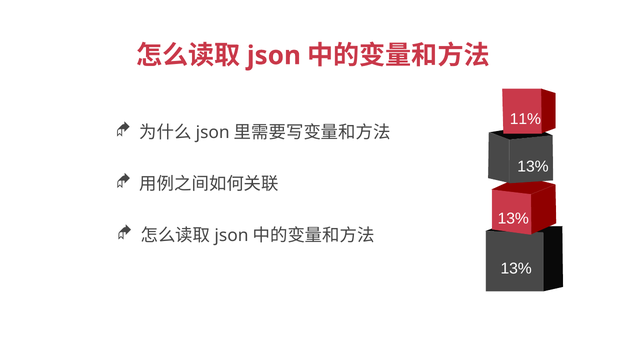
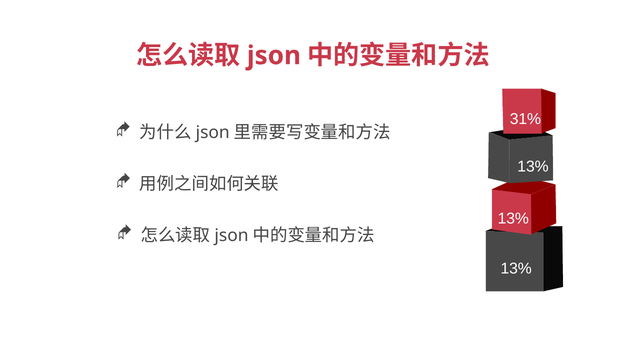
11%: 11% -> 31% (525, 119)
